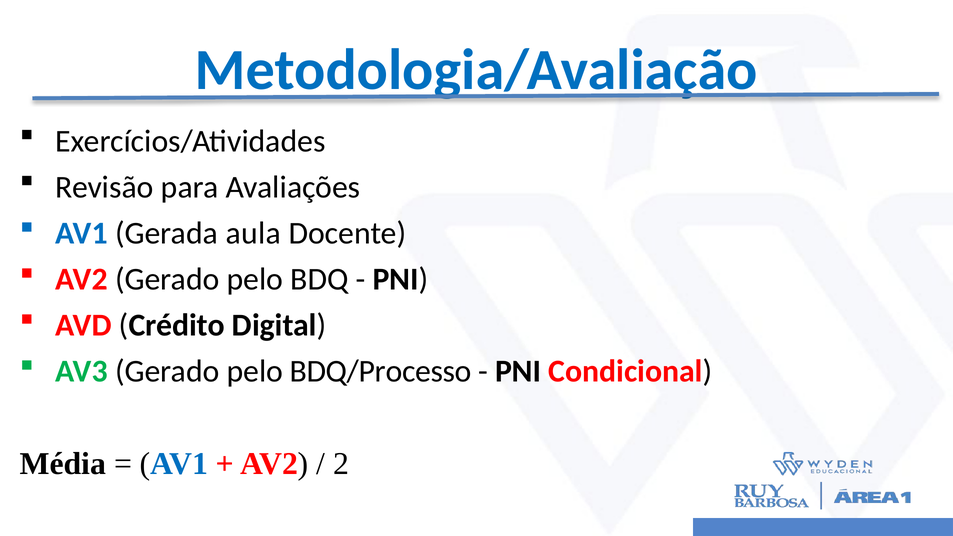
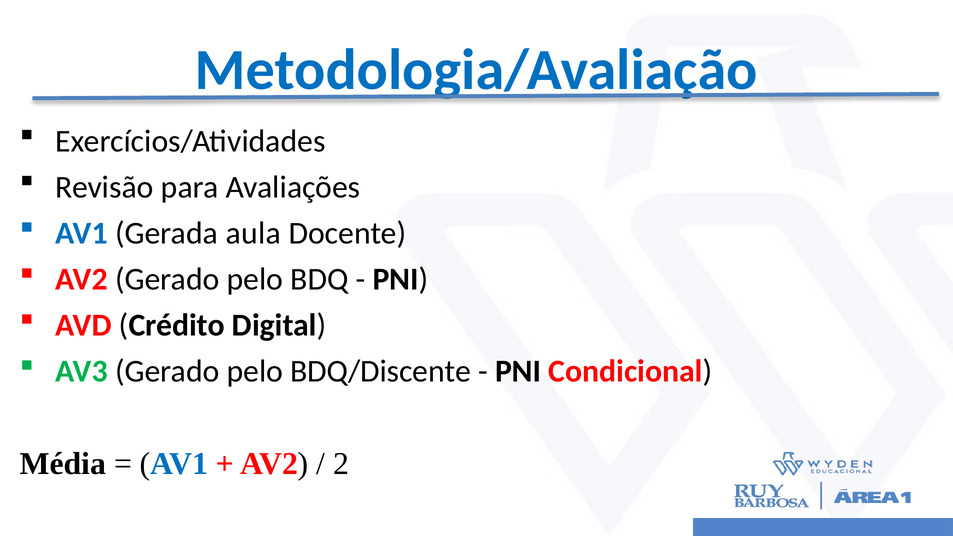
BDQ/Processo: BDQ/Processo -> BDQ/Discente (381, 372)
